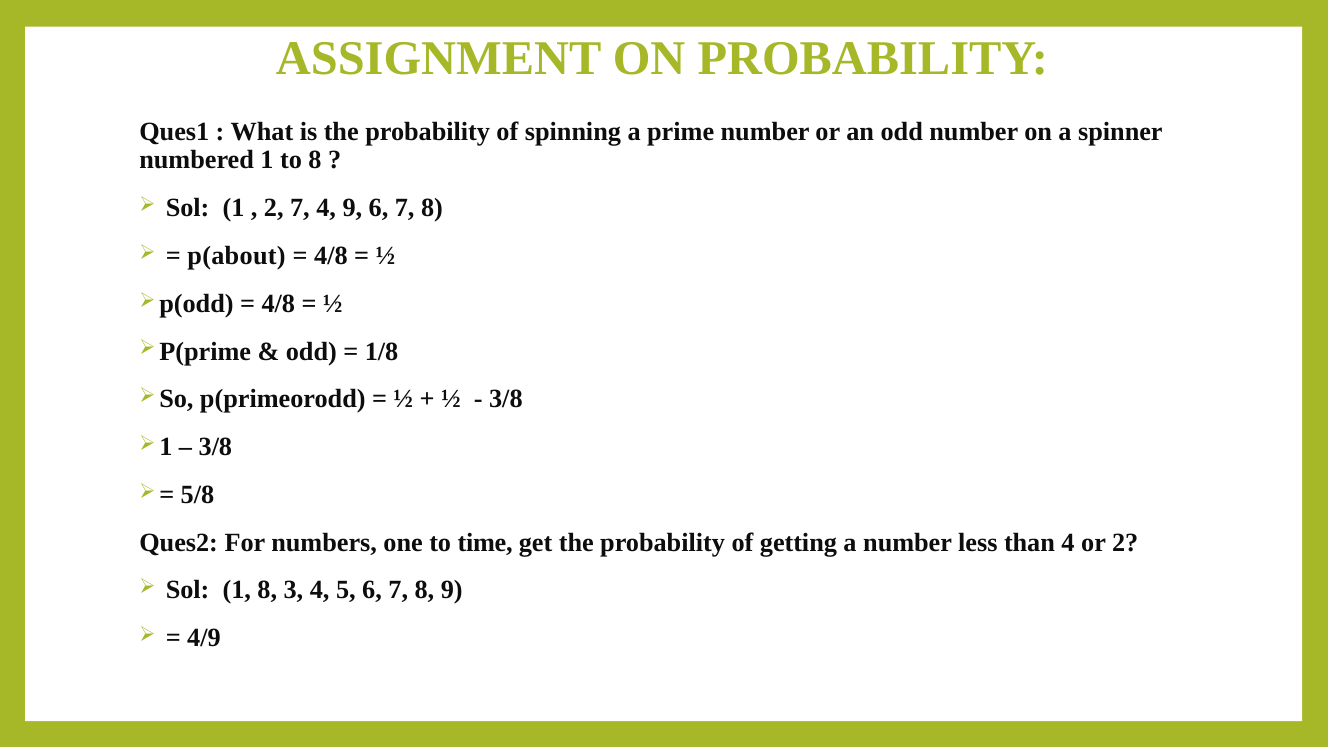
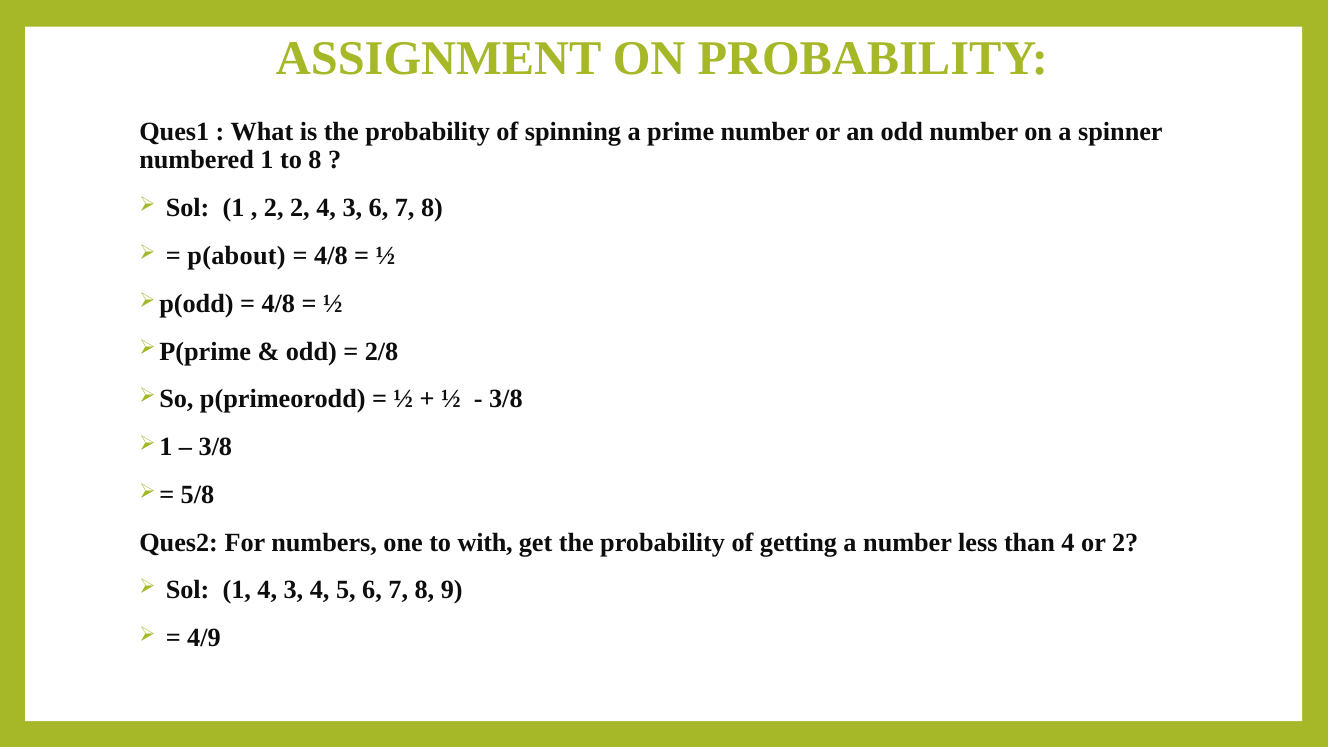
2 7: 7 -> 2 (300, 208)
9: 9 -> 3 (352, 208)
1/8: 1/8 -> 2/8 (382, 351)
time: time -> with (485, 542)
1 8: 8 -> 4 (267, 590)
